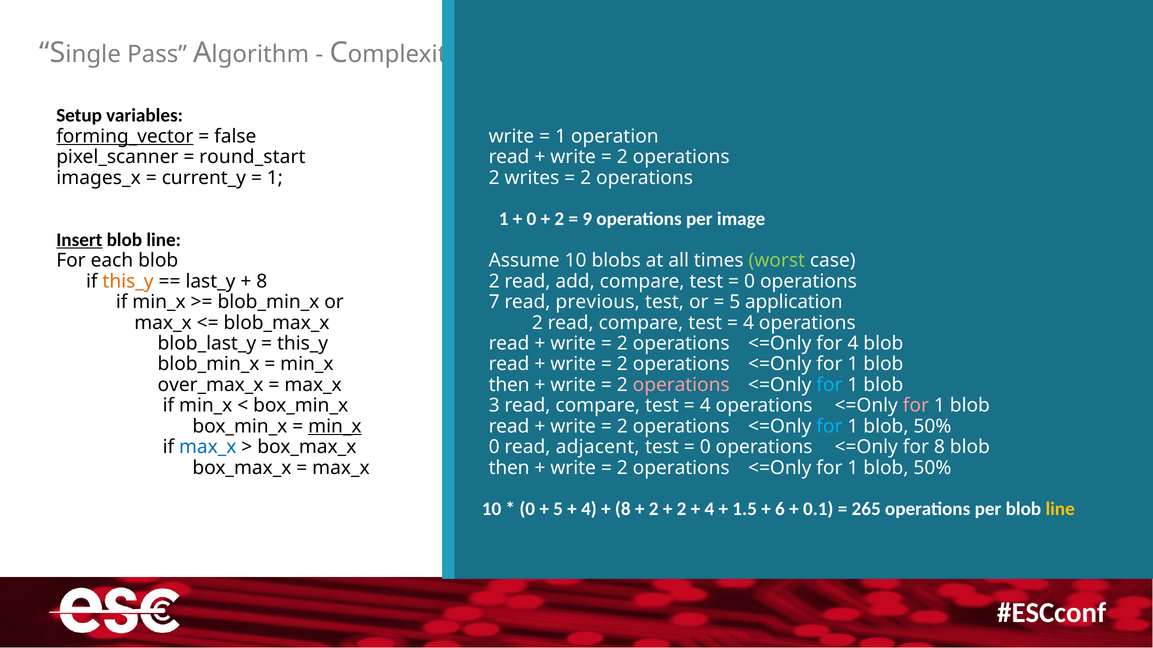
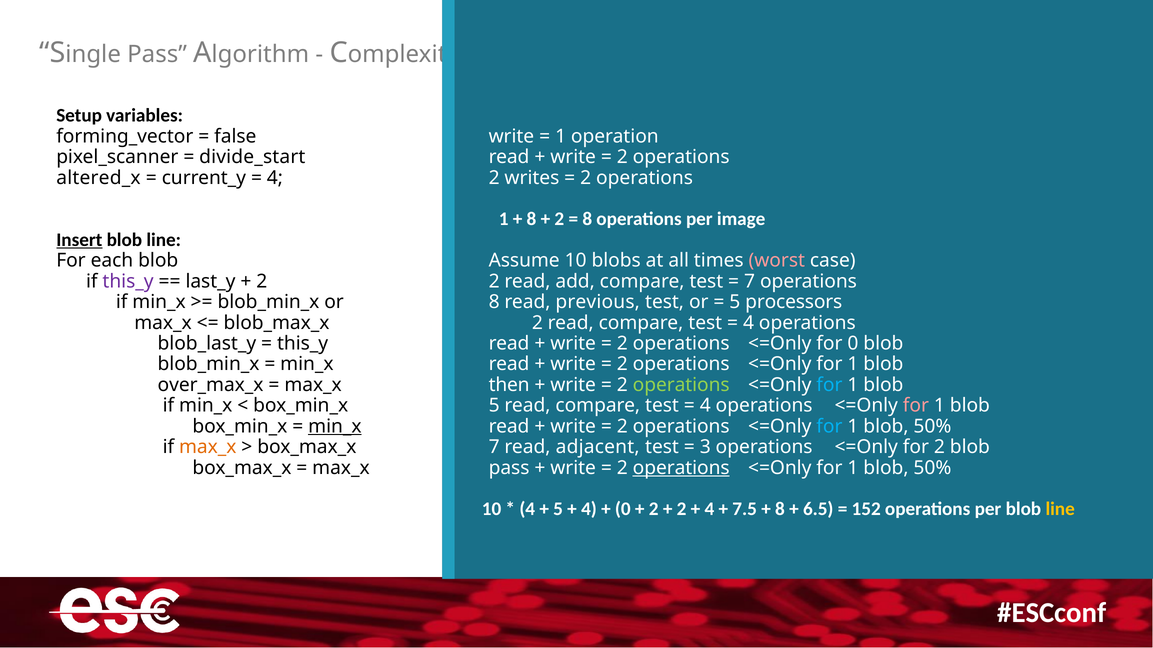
forming_vector underline: present -> none (125, 136)
round_start: round_start -> divide_start (252, 157)
images_x: images_x -> altered_x (98, 178)
1: 1 -> 4 (275, 178)
0: 0 -> 8 (531, 219)
9: 9 -> 8 (587, 219)
worst colour: light green -> pink (777, 261)
this_y colour: orange -> purple (128, 282)
8: 8 -> 2 (262, 282)
0: 0 -> 7 (750, 282)
or 7: 7 -> 8 (494, 302)
application: application -> processors (794, 302)
for 4: 4 -> 0 (853, 344)
operations colour: pink -> light green (681, 385)
box_min_x 3: 3 -> 5 (494, 406)
max_x colour: blue -> orange (208, 447)
box_max_x 0: 0 -> 7 (494, 447)
0: 0 -> 3 (705, 447)
for 8: 8 -> 2 (939, 447)
then: then -> pass (509, 468)
operations underline: none -> present (681, 468)
0: 0 -> 4 (527, 510)
8: 8 -> 0 (623, 510)
1.5: 1.5 -> 7.5 (745, 510)
6: 6 -> 8 (780, 510)
0.1: 0.1 -> 6.5 (818, 510)
265: 265 -> 152 (866, 510)
